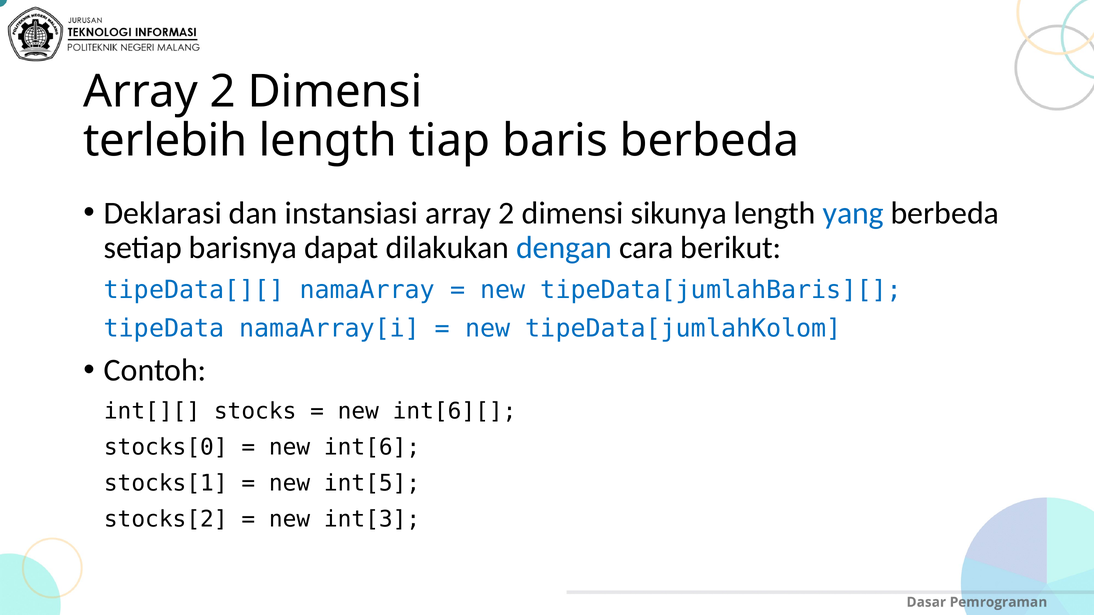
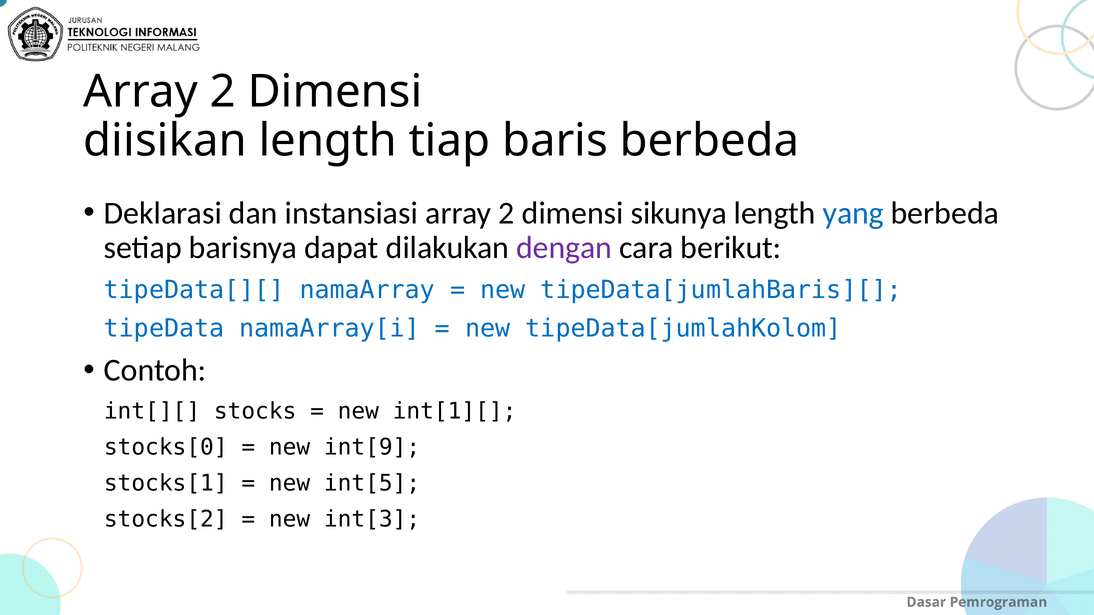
terlebih: terlebih -> diisikan (165, 141)
dengan colour: blue -> purple (564, 248)
int[6][: int[6][ -> int[1][ (455, 412)
int[6: int[6 -> int[9 (372, 448)
